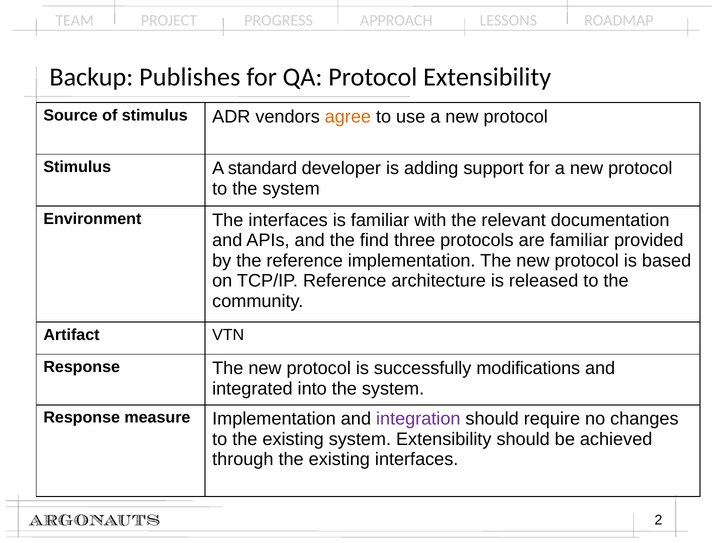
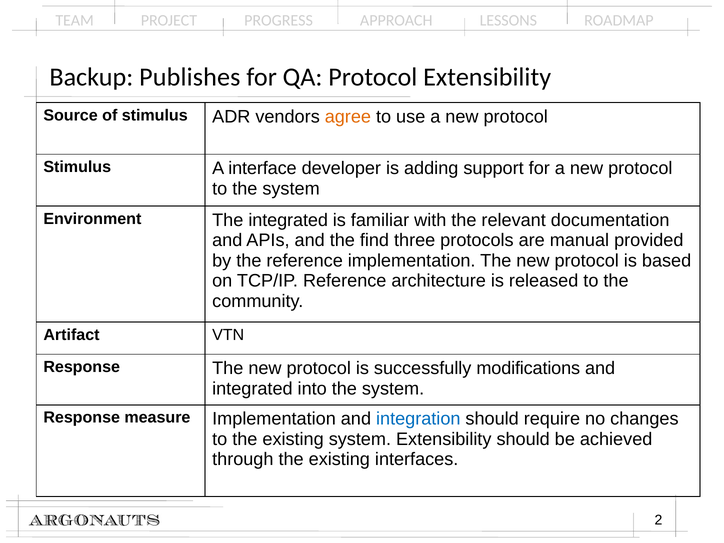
standard: standard -> interface (262, 168)
The interfaces: interfaces -> integrated (288, 220)
are familiar: familiar -> manual (579, 240)
integration colour: purple -> blue (418, 419)
